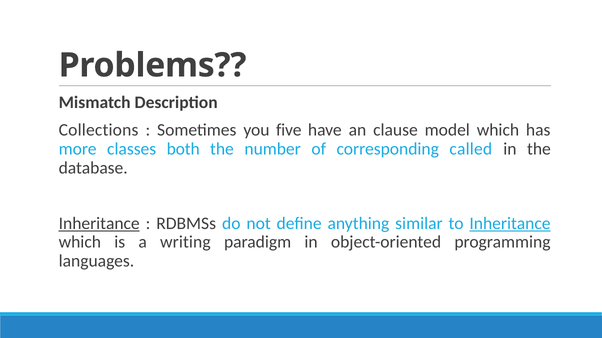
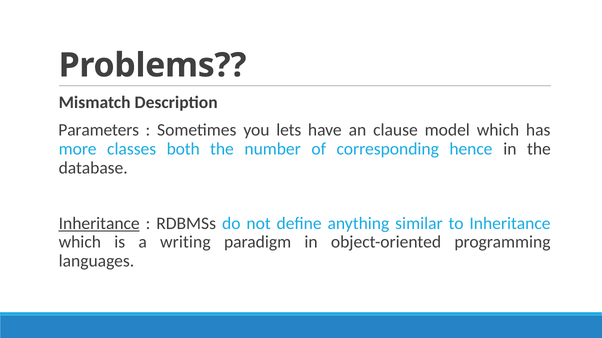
Collections: Collections -> Parameters (99, 130)
five: five -> lets (289, 130)
called: called -> hence (471, 149)
Inheritance underline: present -> none (510, 224)
